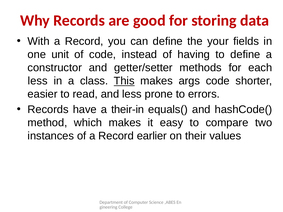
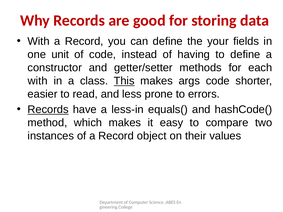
less: less -> with (38, 81)
Records underline: none -> present (48, 110)
their-in: their-in -> less-in (128, 110)
earlier: earlier -> object (152, 136)
